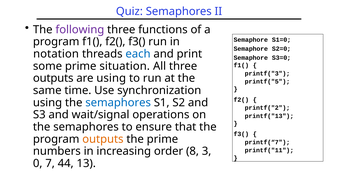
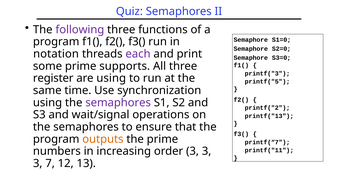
each colour: blue -> purple (138, 54)
situation: situation -> supports (125, 66)
outputs: outputs -> register (53, 78)
semaphores colour: blue -> purple (118, 103)
order 8: 8 -> 3 (193, 151)
0: 0 -> 3 (38, 164)
44: 44 -> 12 (66, 164)
